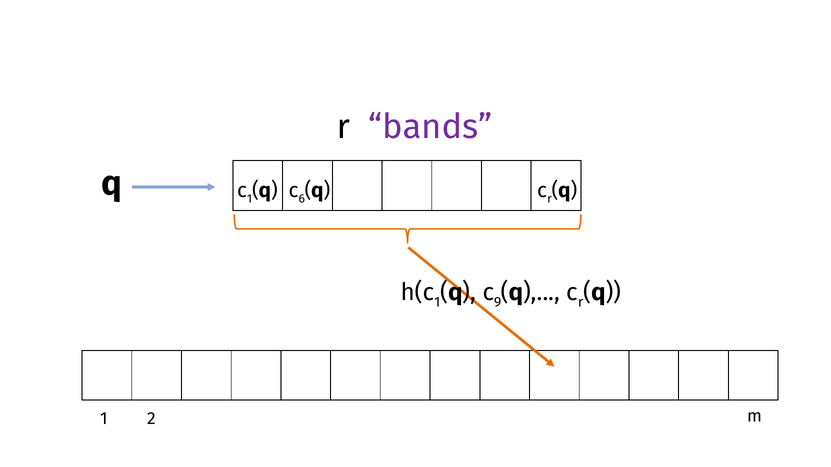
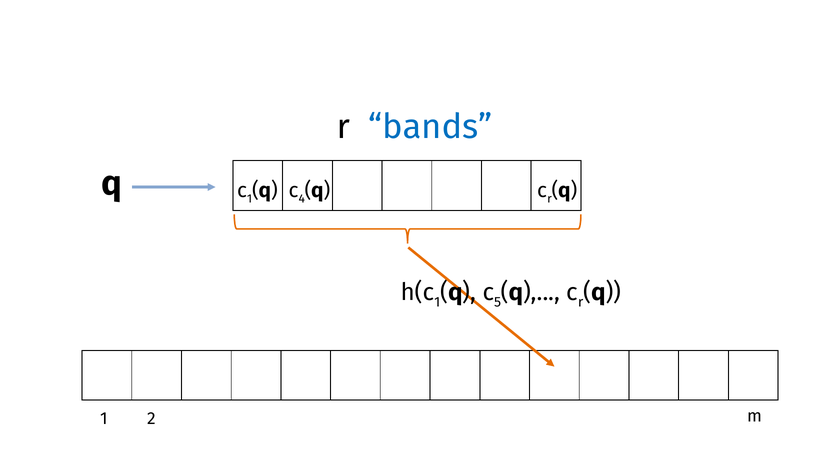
bands colour: purple -> blue (430, 127)
6: 6 -> 4 (302, 199)
9: 9 -> 5 (498, 302)
